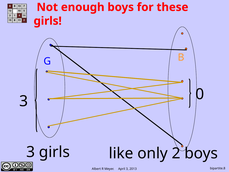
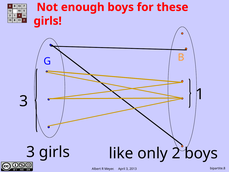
0: 0 -> 1 (200, 94)
